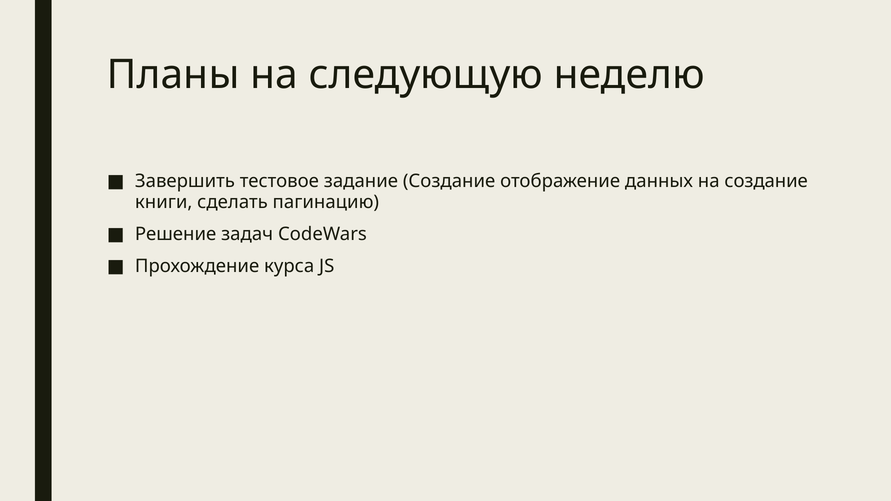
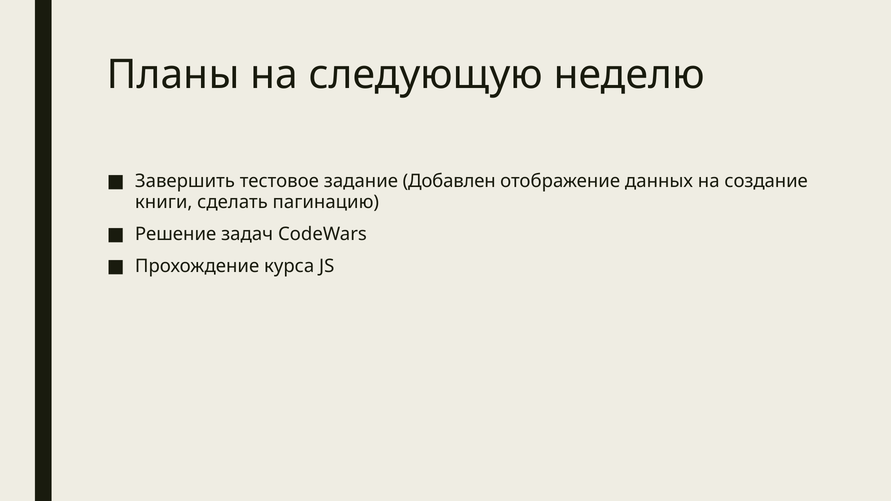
задание Создание: Создание -> Добавлен (449, 181)
